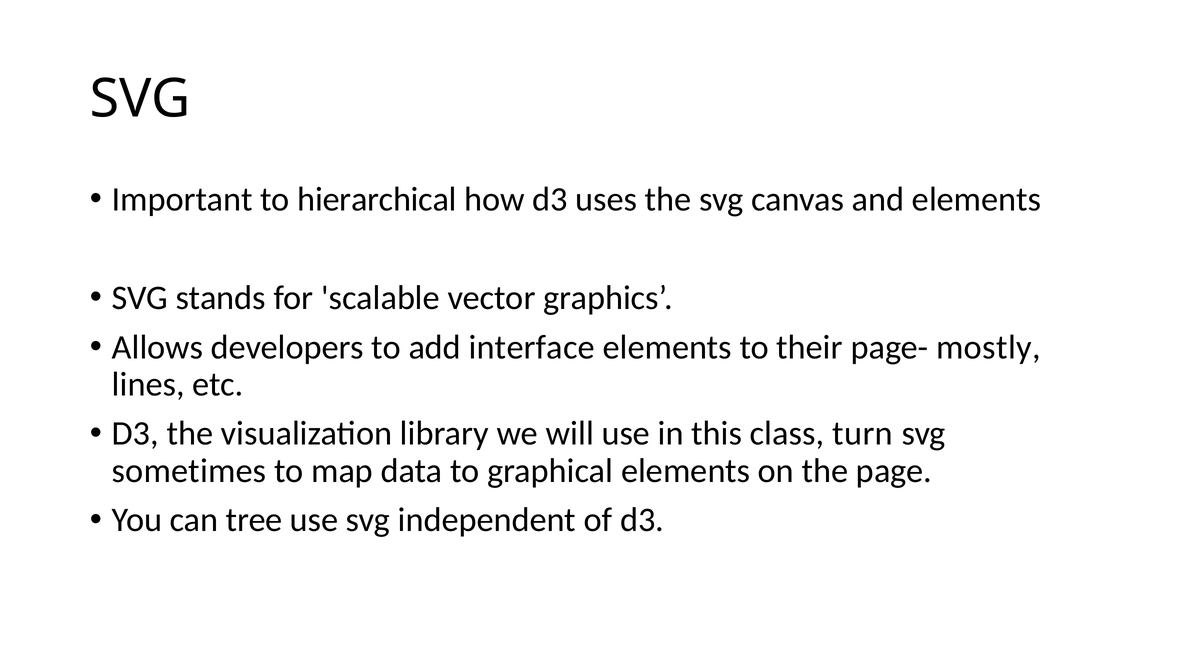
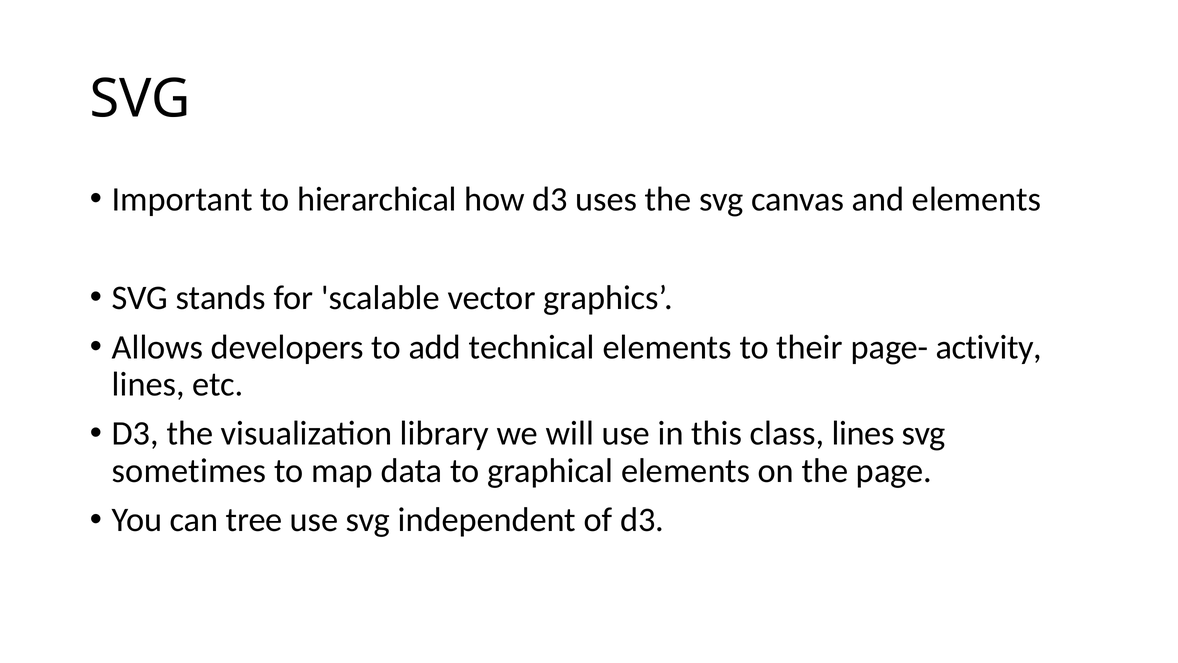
interface: interface -> technical (532, 347)
mostly: mostly -> activity (989, 347)
class turn: turn -> lines (863, 433)
